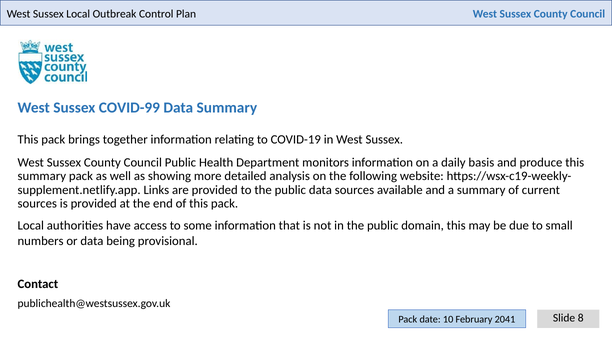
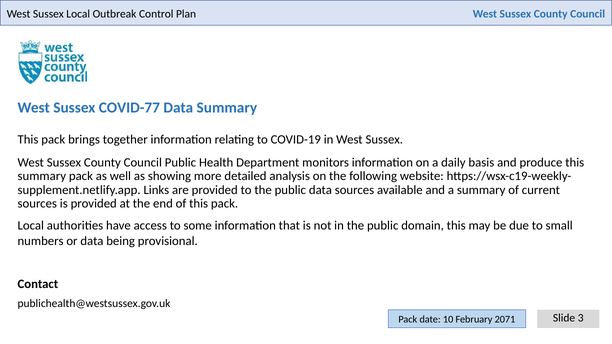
COVID-99: COVID-99 -> COVID-77 (129, 108)
8: 8 -> 3 (581, 318)
2041: 2041 -> 2071 (505, 320)
